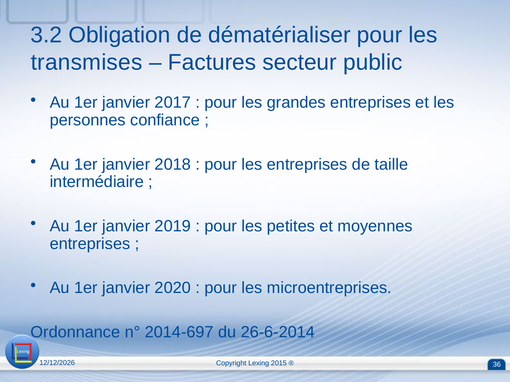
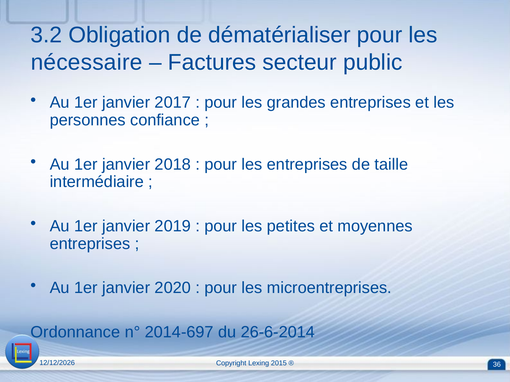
transmises: transmises -> nécessaire (87, 62)
